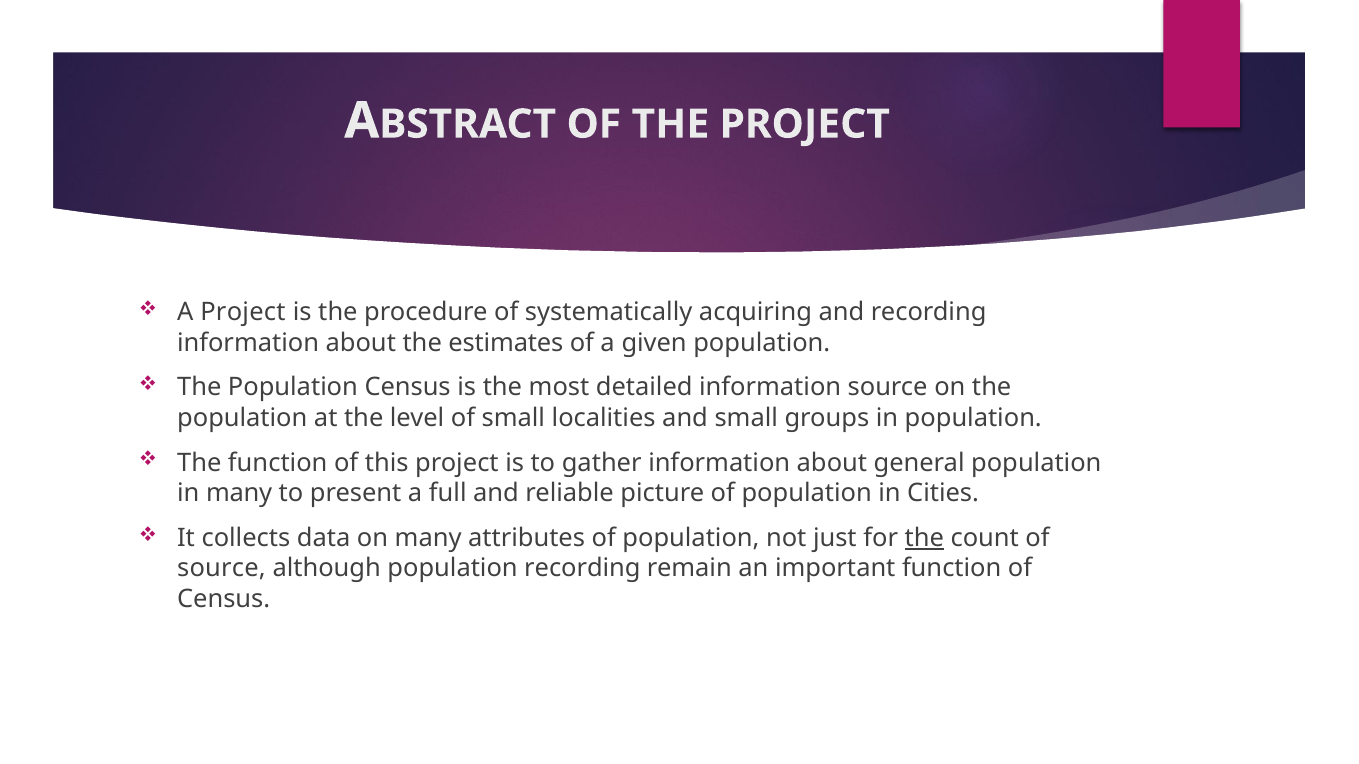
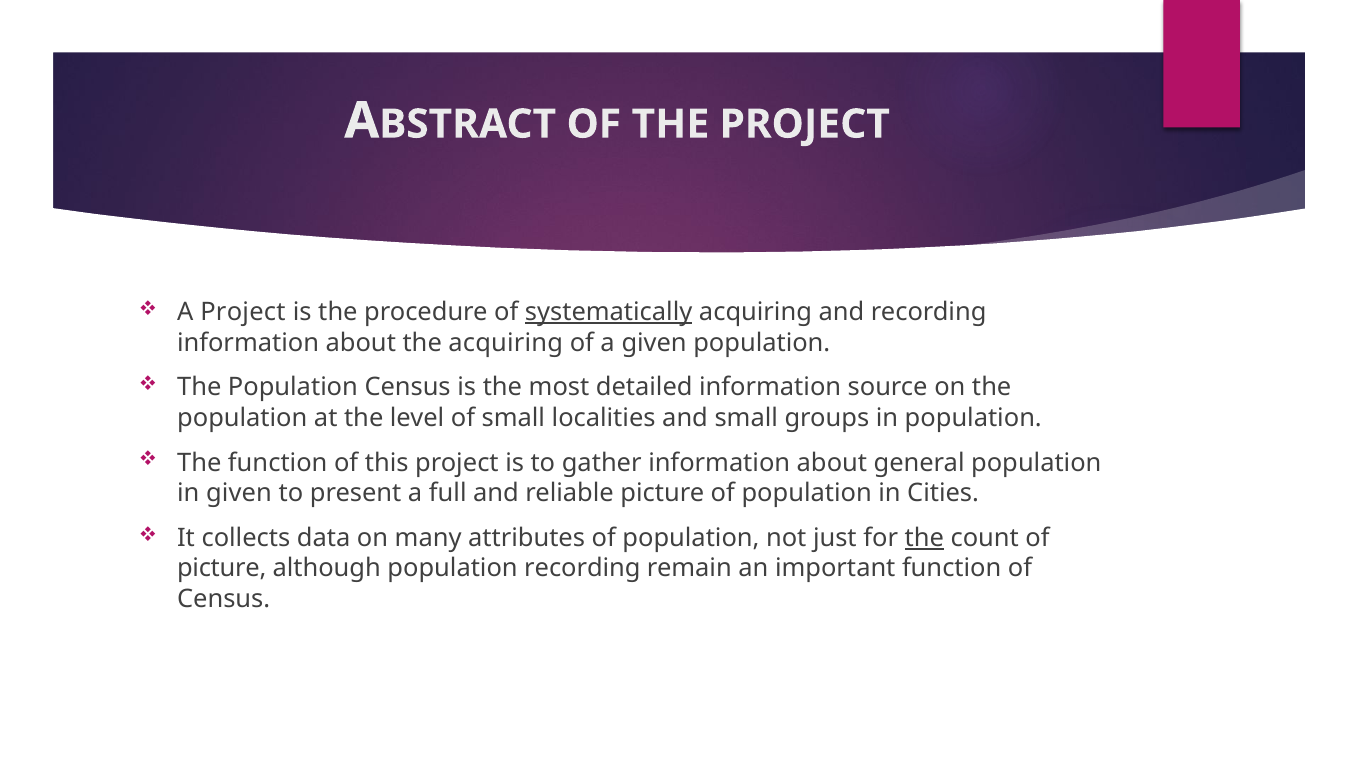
systematically underline: none -> present (609, 312)
the estimates: estimates -> acquiring (506, 343)
in many: many -> given (239, 494)
source: source -> picture (222, 569)
